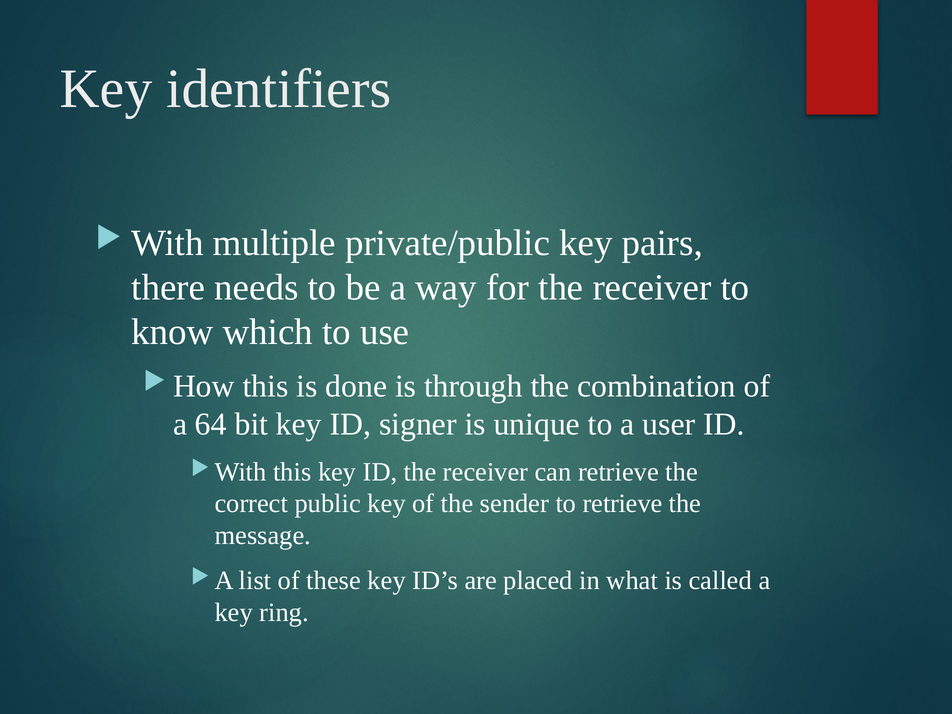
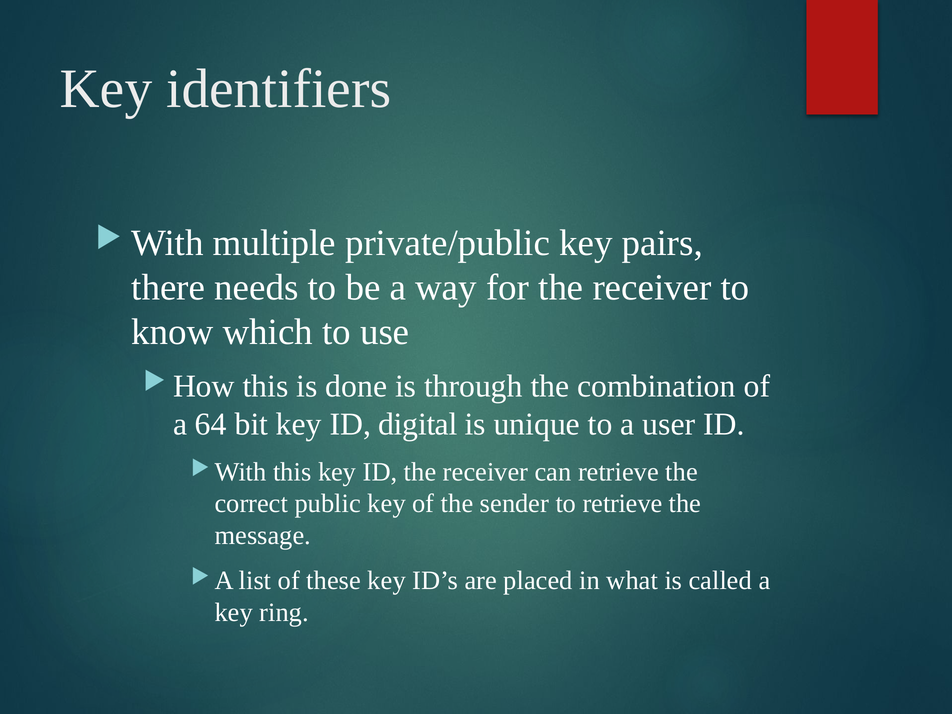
signer: signer -> digital (418, 424)
